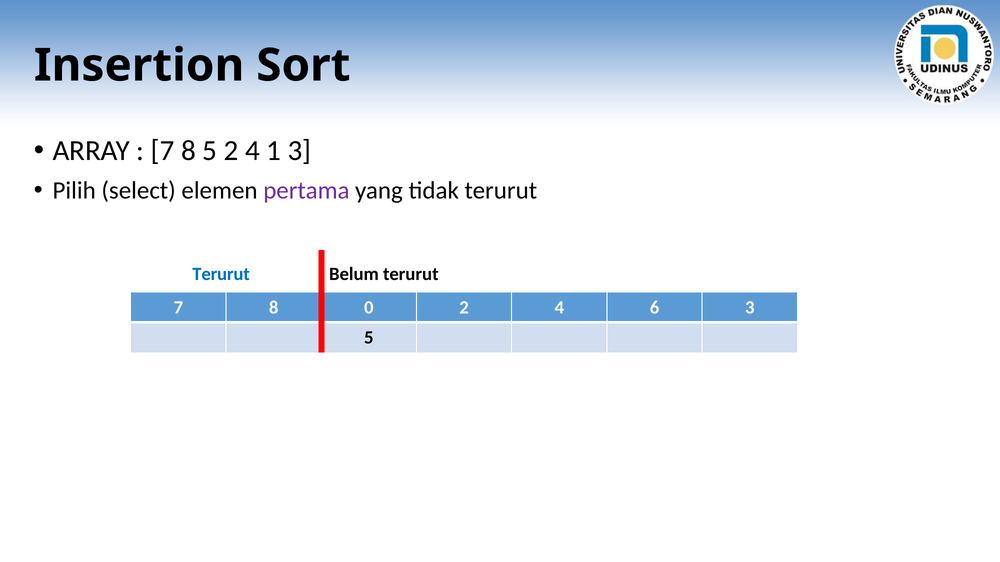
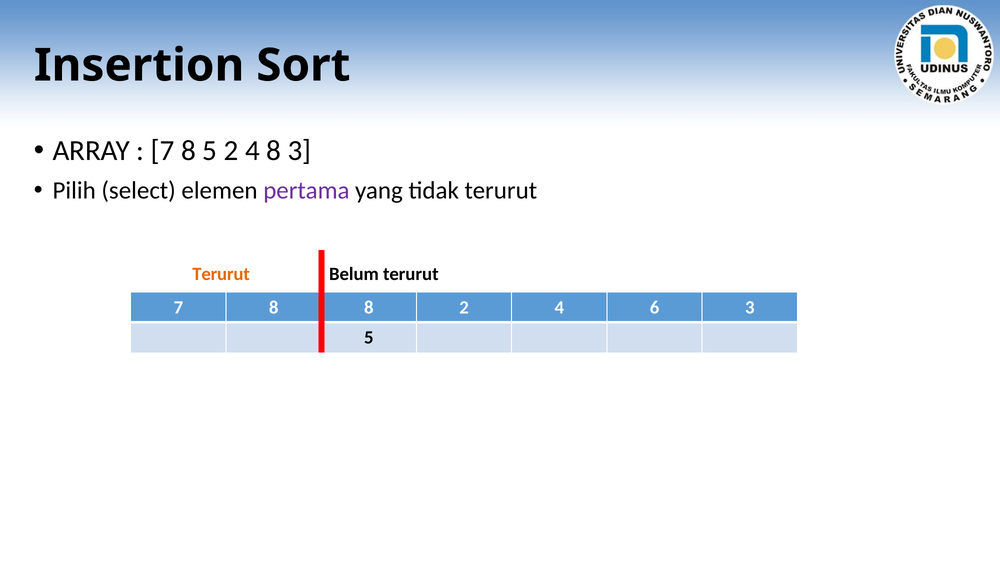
4 1: 1 -> 8 (274, 151)
Terurut colour: blue -> orange (221, 274)
8 0: 0 -> 8 (369, 308)
